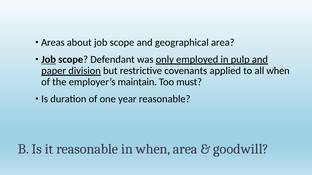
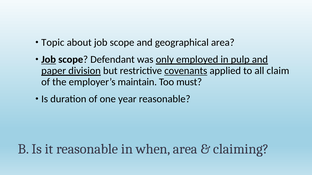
Areas: Areas -> Topic (53, 43)
covenants underline: none -> present (186, 71)
all when: when -> claim (278, 71)
goodwill: goodwill -> claiming (241, 150)
